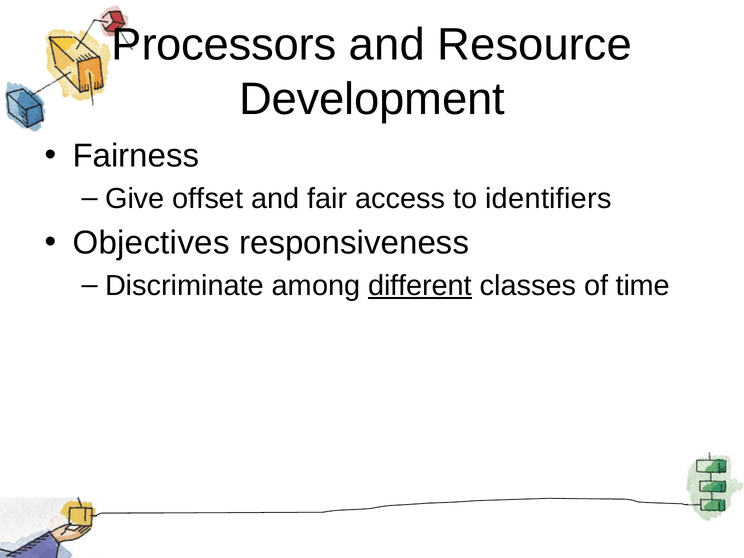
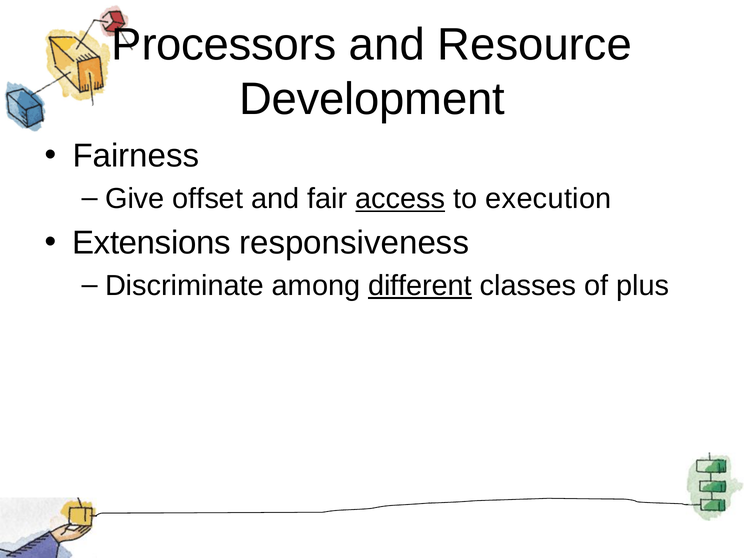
access underline: none -> present (400, 199)
identifiers: identifiers -> execution (548, 199)
Objectives: Objectives -> Extensions (151, 243)
time: time -> plus (643, 286)
